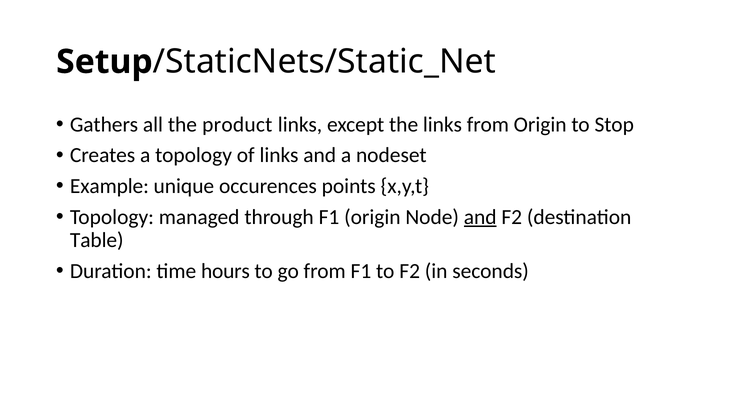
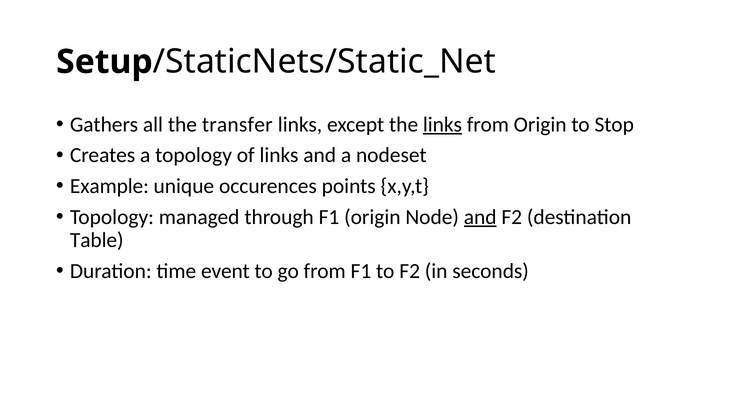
product: product -> transfer (237, 124)
links underline: none -> present (442, 124)
hours: hours -> event (225, 271)
